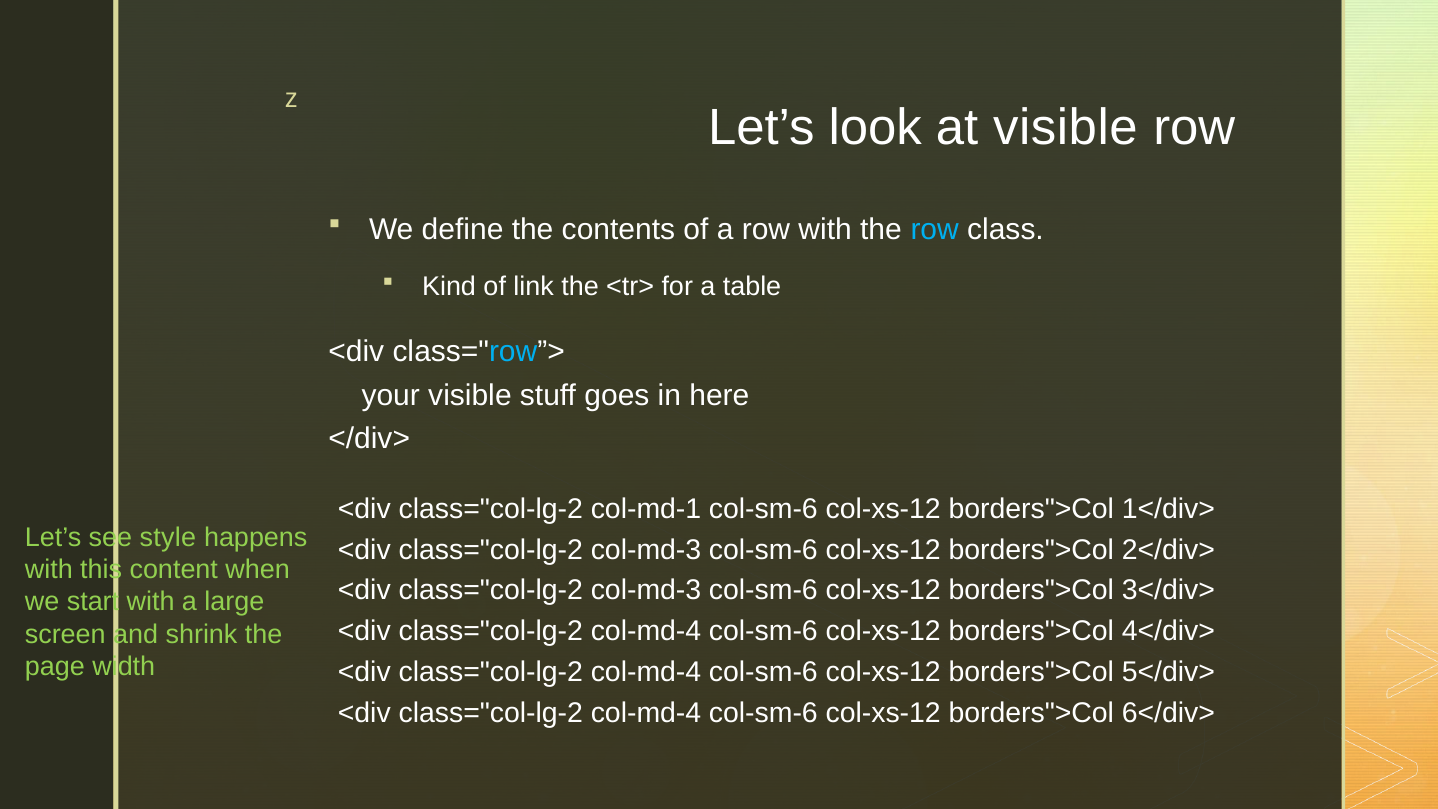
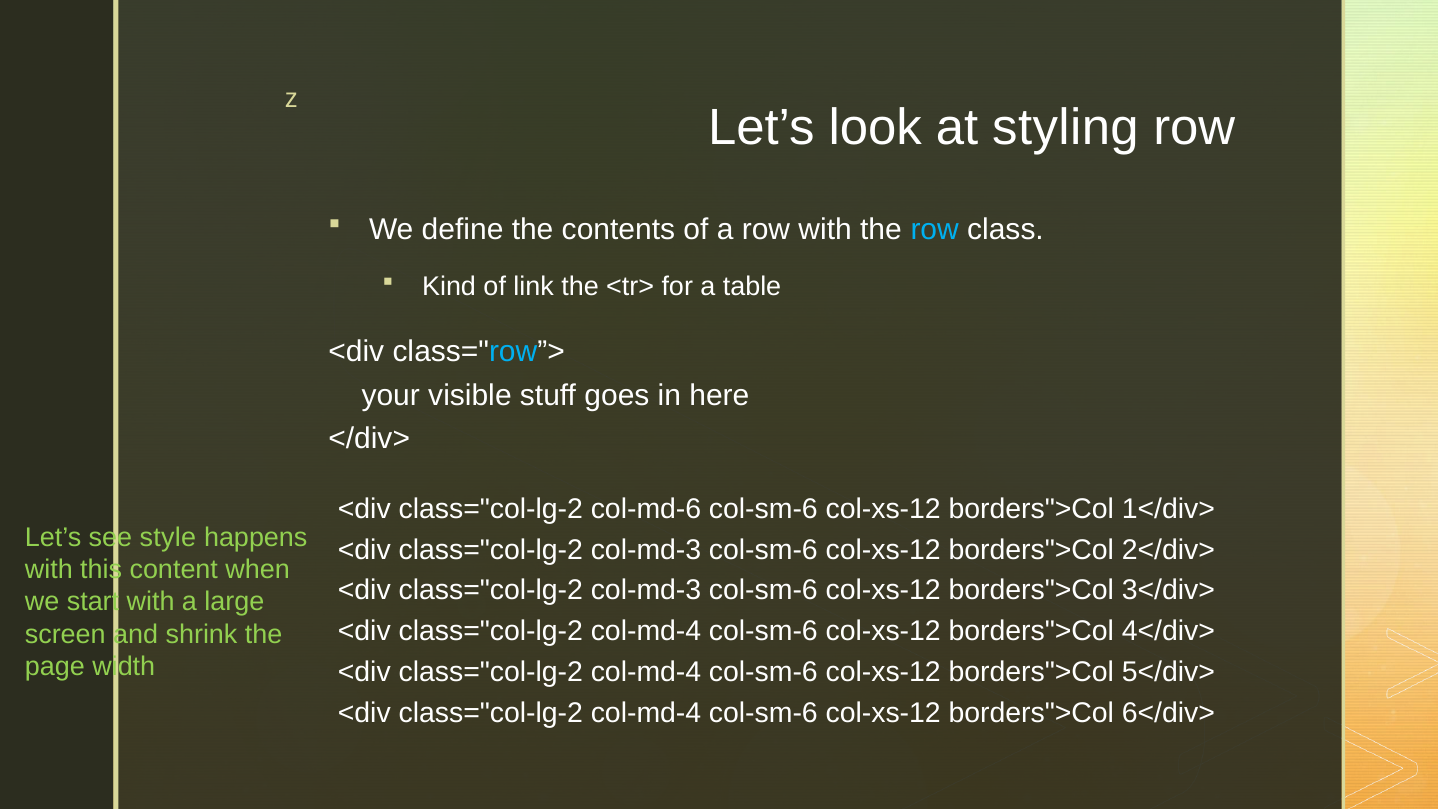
at visible: visible -> styling (1065, 128)
col-md-1: col-md-1 -> col-md-6 (646, 509)
